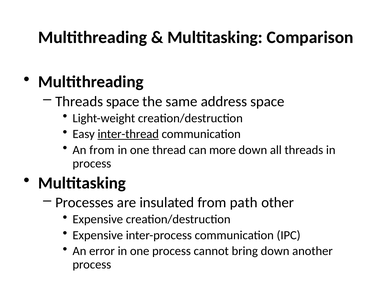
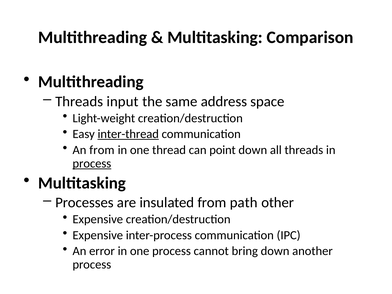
Threads space: space -> input (123, 101)
more: more -> point (223, 150)
process underline: none -> present (92, 163)
